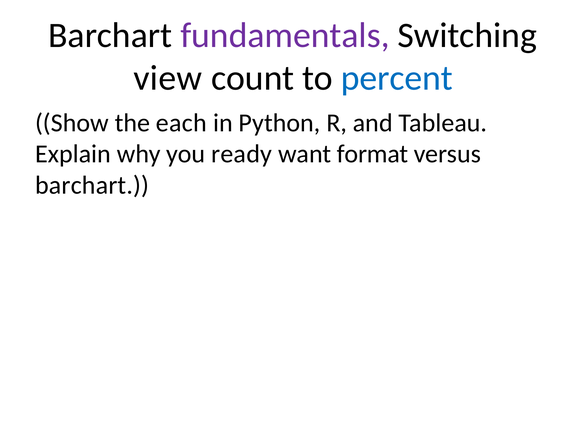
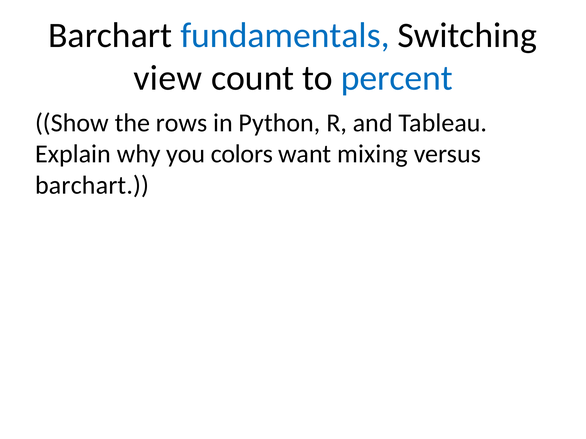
fundamentals colour: purple -> blue (285, 35)
each: each -> rows (182, 123)
ready: ready -> colors (242, 154)
format: format -> mixing (372, 154)
